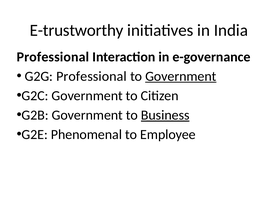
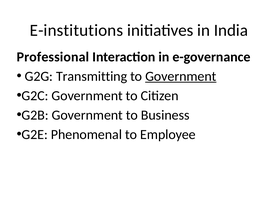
E-trustworthy: E-trustworthy -> E-institutions (76, 30)
G2G Professional: Professional -> Transmitting (92, 76)
Business underline: present -> none (165, 115)
